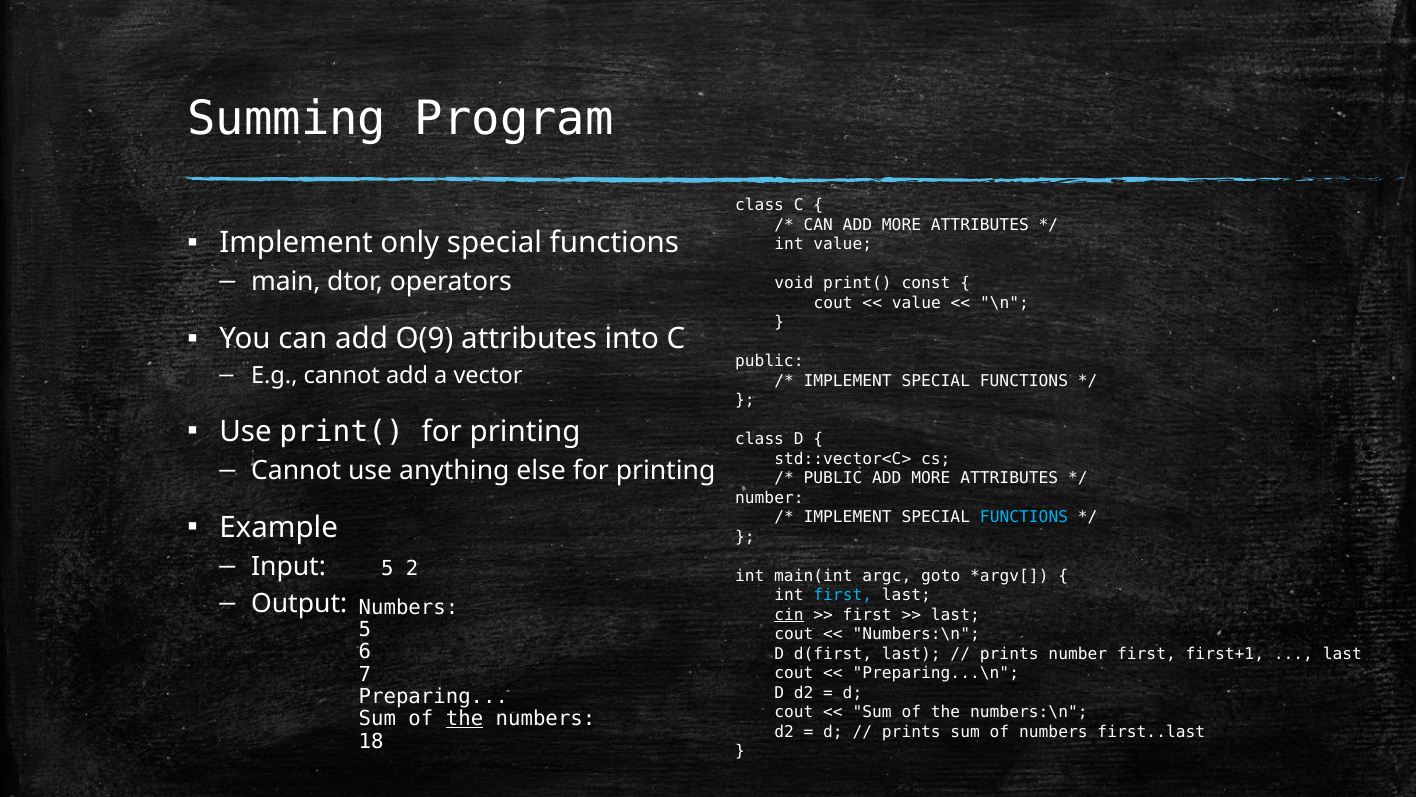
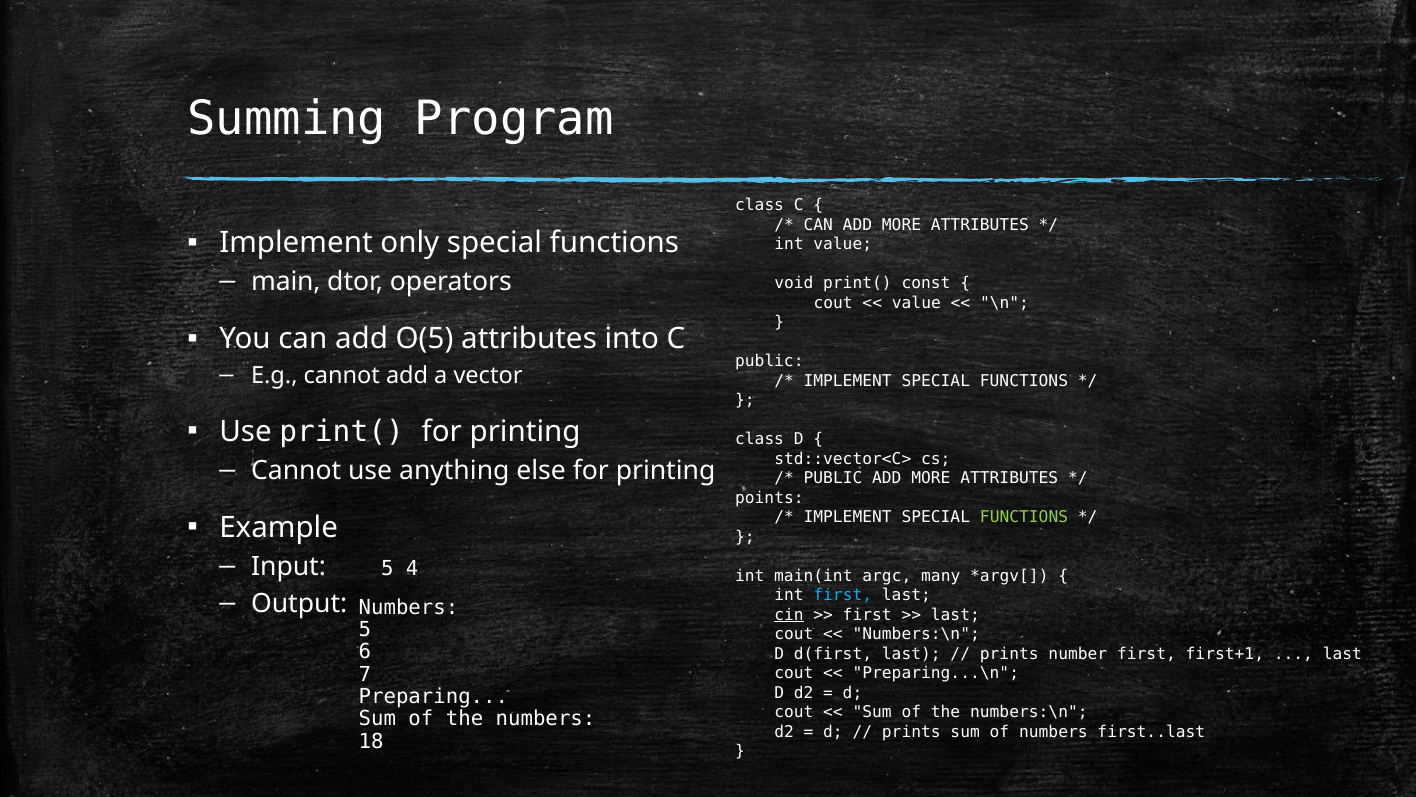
O(9: O(9 -> O(5 (425, 338)
number: number -> points (769, 498)
FUNCTIONS colour: light blue -> light green (1024, 517)
2: 2 -> 4 (412, 568)
goto: goto -> many (941, 576)
the underline: present -> none (465, 719)
